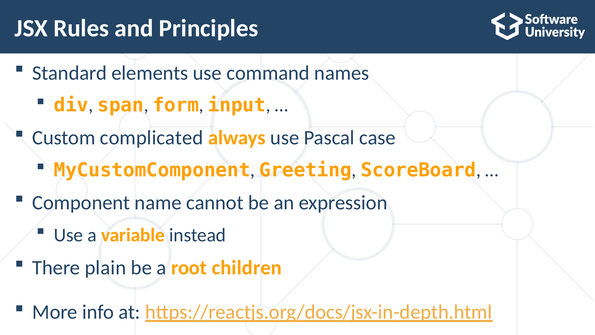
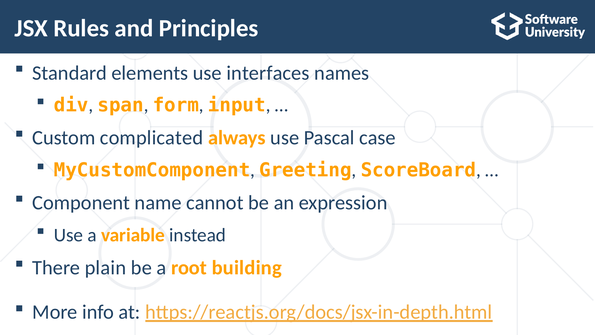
command: command -> interfaces (268, 73)
children: children -> building (247, 267)
